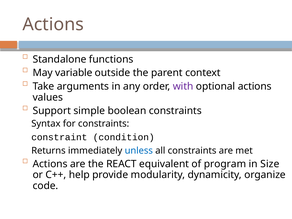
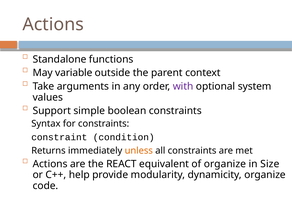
optional actions: actions -> system (255, 86)
unless colour: blue -> orange (139, 151)
of program: program -> organize (225, 164)
